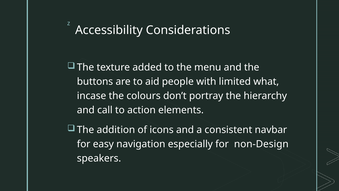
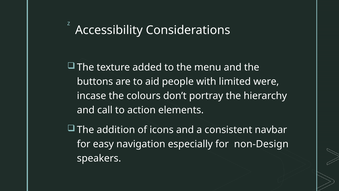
what: what -> were (266, 81)
